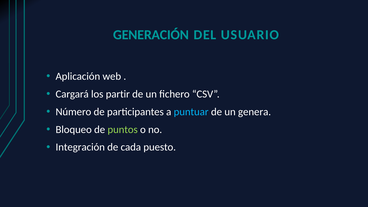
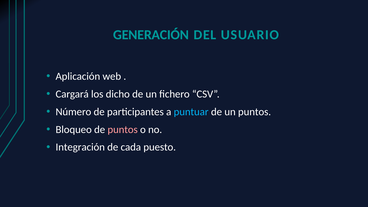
partir: partir -> dicho (118, 94)
un genera: genera -> puntos (255, 112)
puntos colour: light green -> pink (123, 130)
